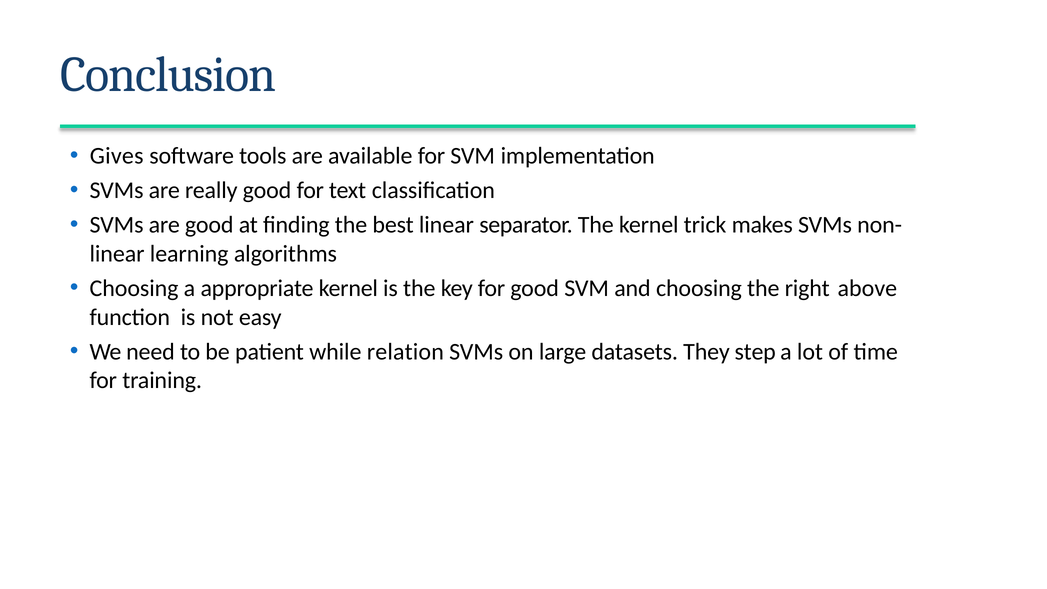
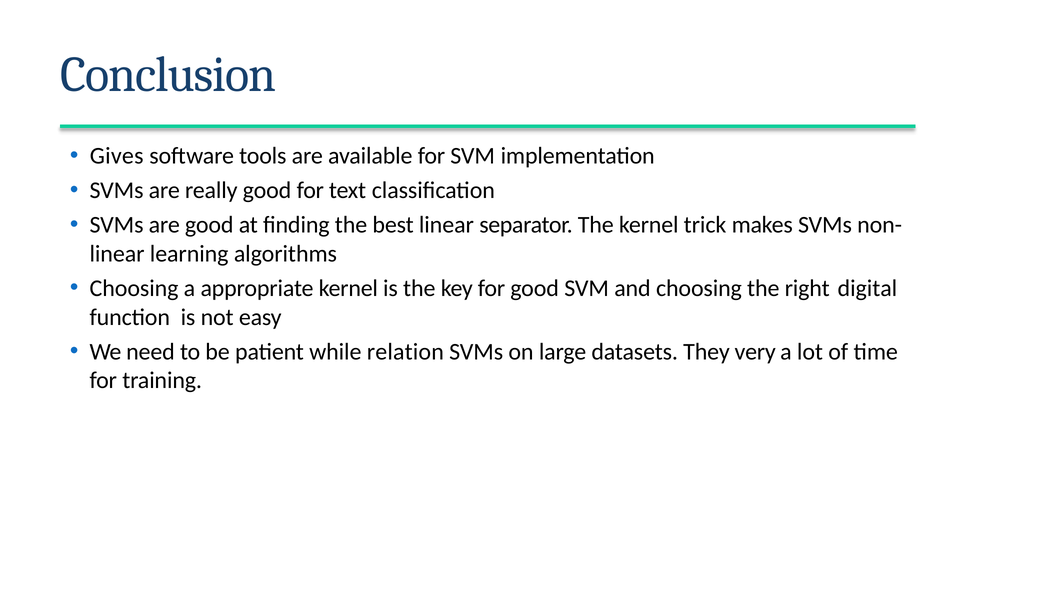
above: above -> digital (867, 288)
step: step -> very (755, 352)
